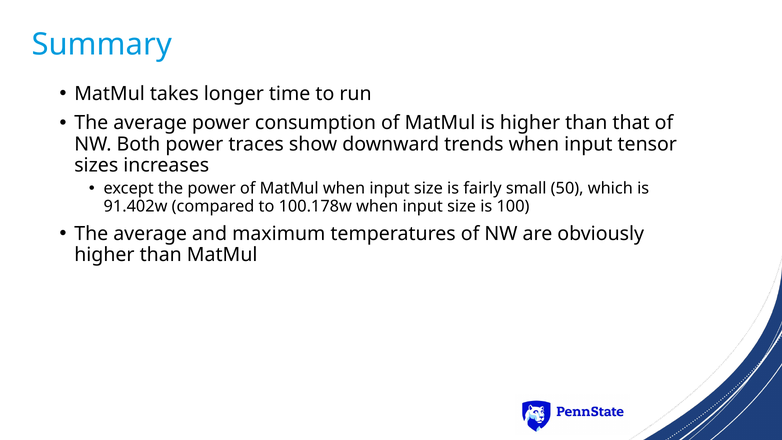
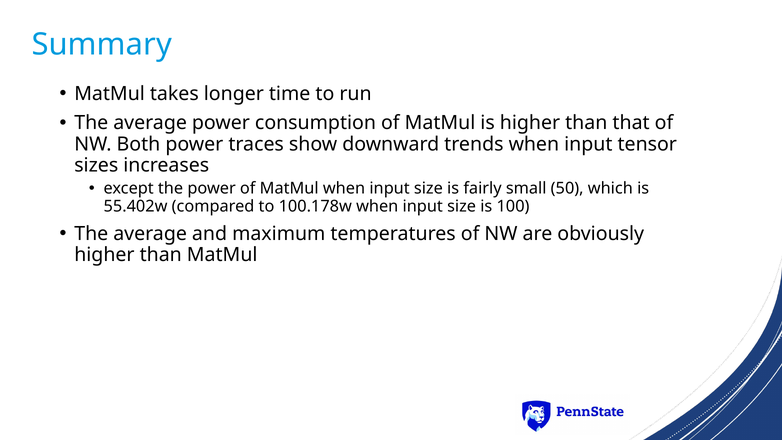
91.402w: 91.402w -> 55.402w (136, 206)
